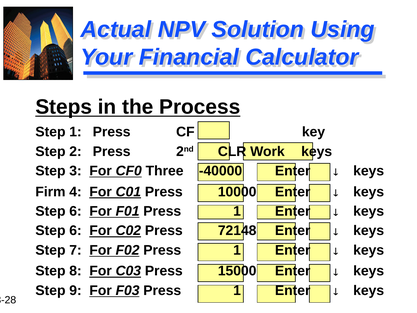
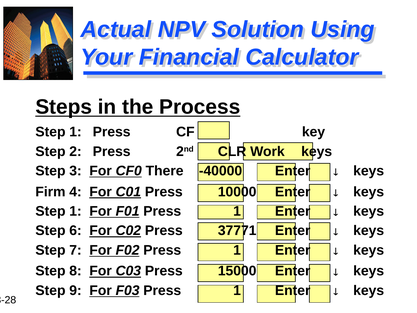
Three: Three -> There (165, 171)
6: 6 -> 1 (75, 211)
72148: 72148 -> 37771 (237, 231)
